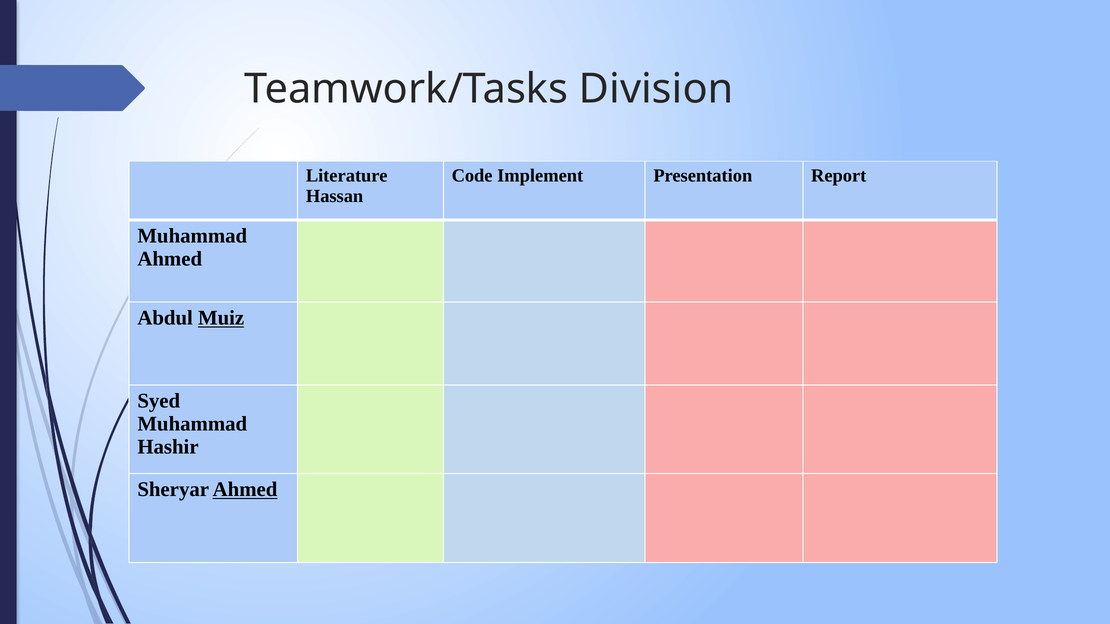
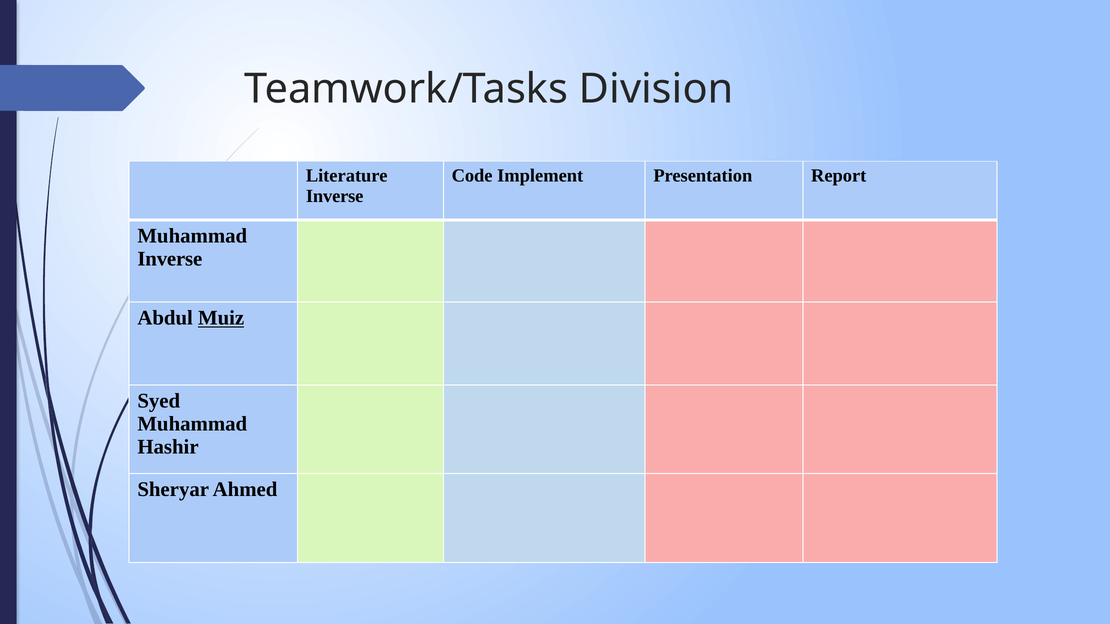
Hassan: Hassan -> Inverse (335, 196)
Ahmed: Ahmed -> Inverse (170, 259)
Ahmed underline: present -> none (245, 490)
